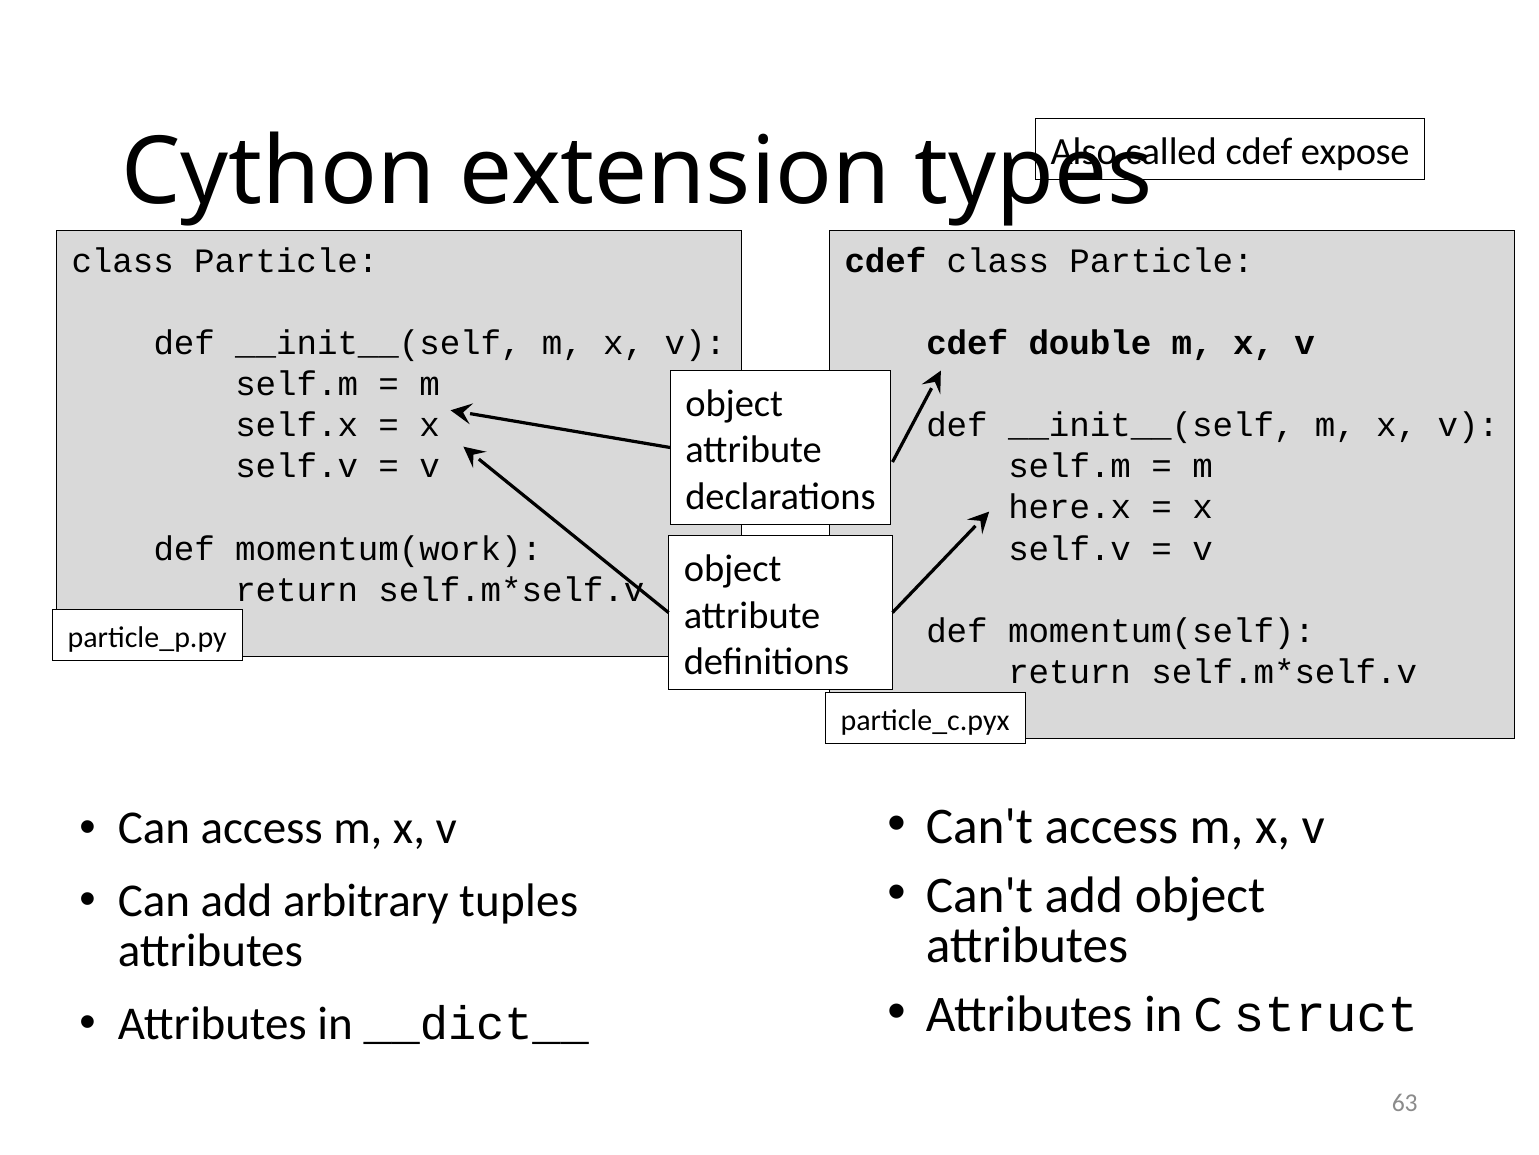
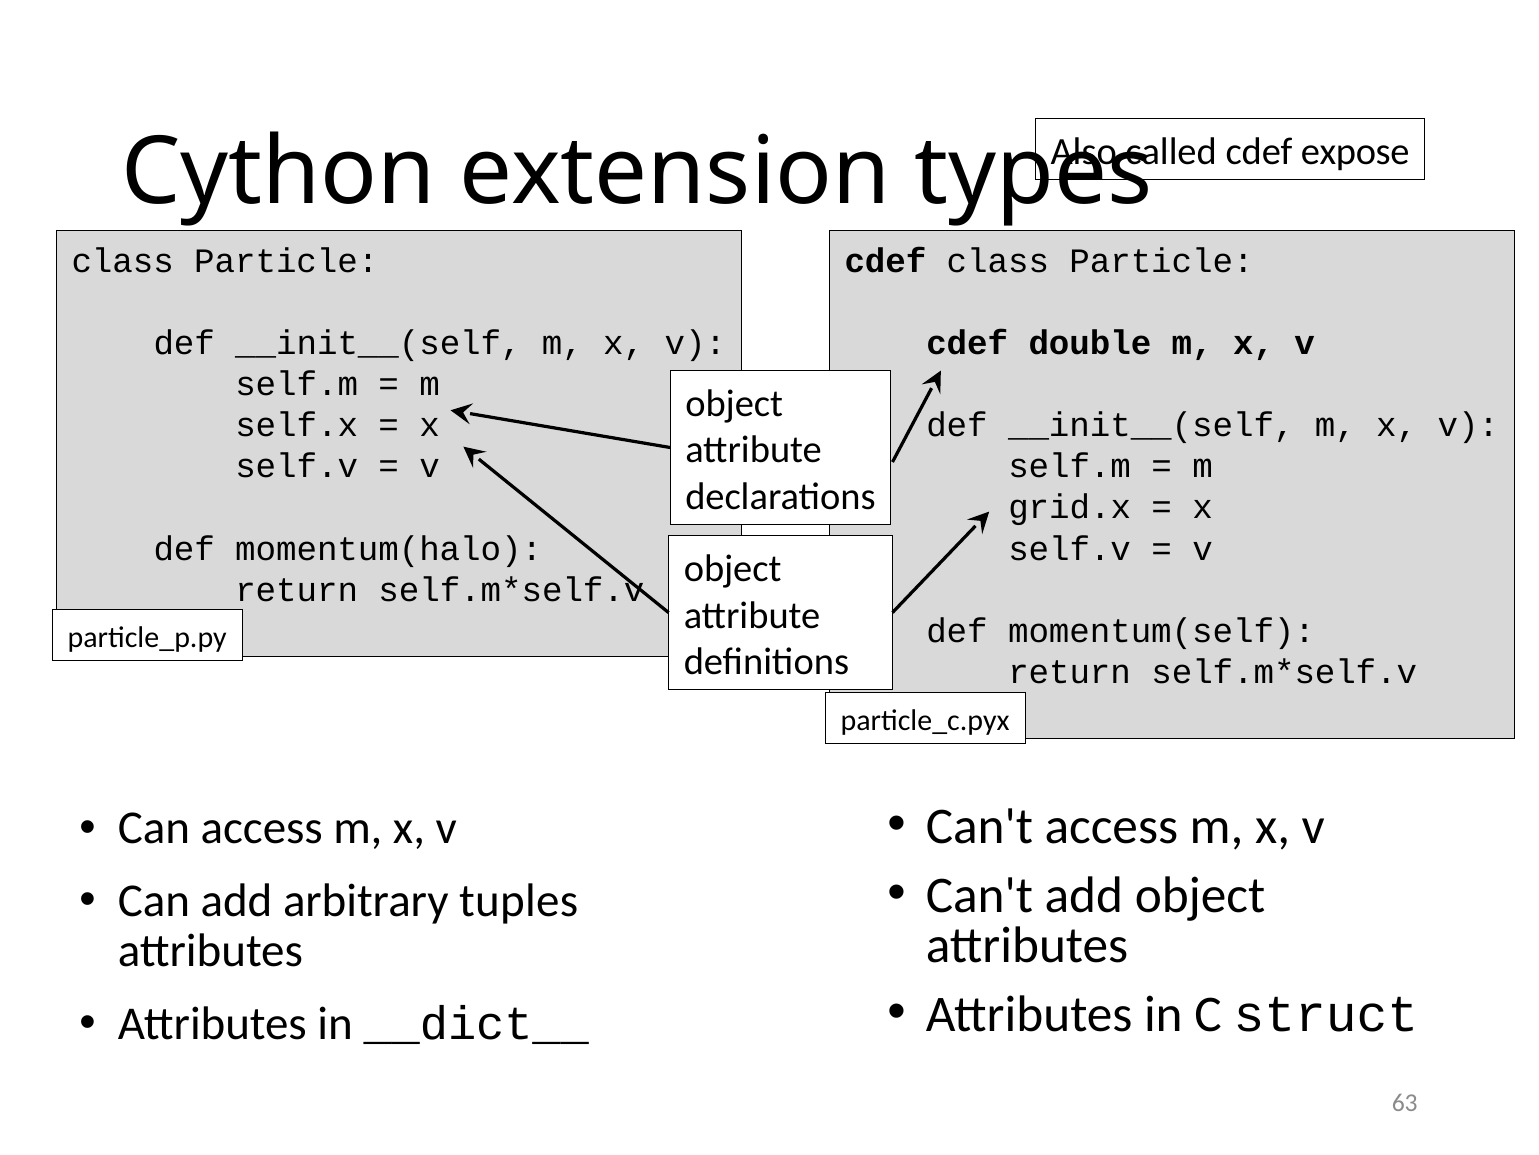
here.x: here.x -> grid.x (1070, 507)
momentum(work: momentum(work -> momentum(halo (389, 548)
